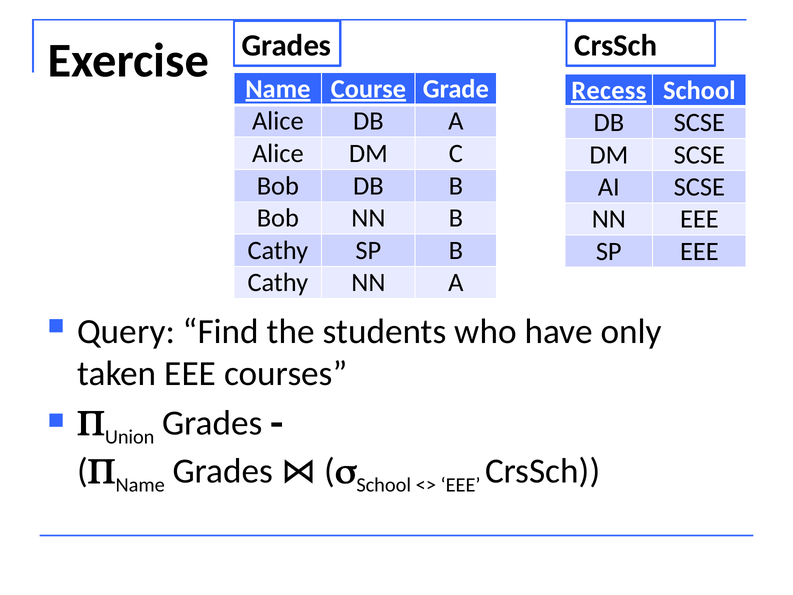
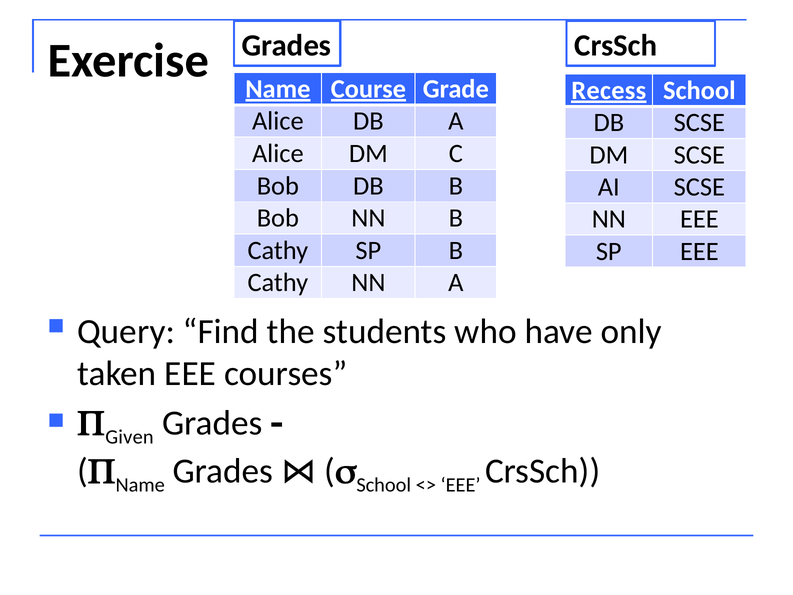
Union: Union -> Given (129, 437)
